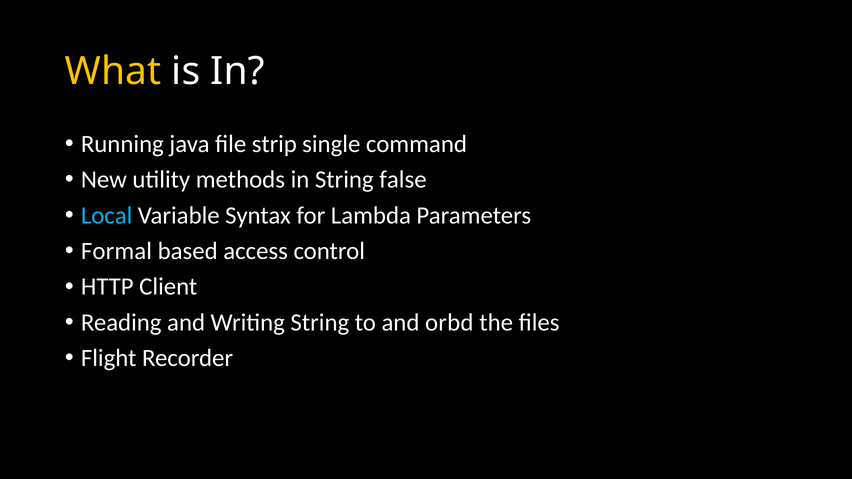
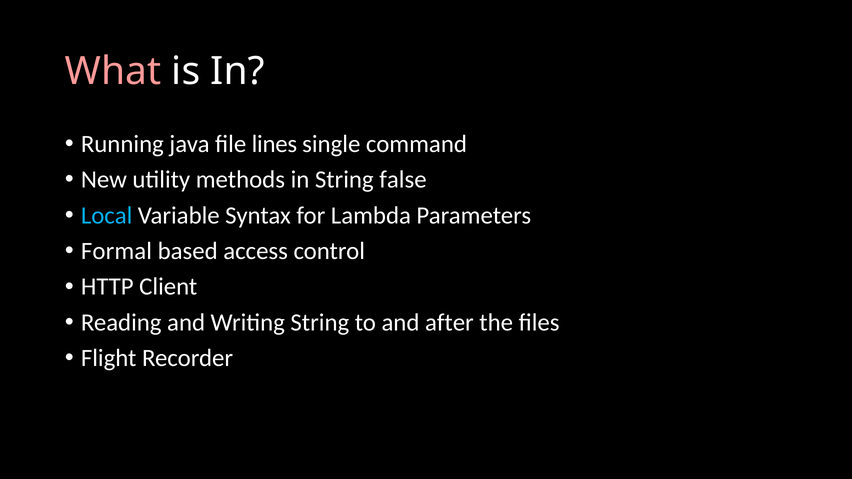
What colour: yellow -> pink (113, 72)
strip: strip -> lines (274, 144)
orbd: orbd -> after (449, 323)
